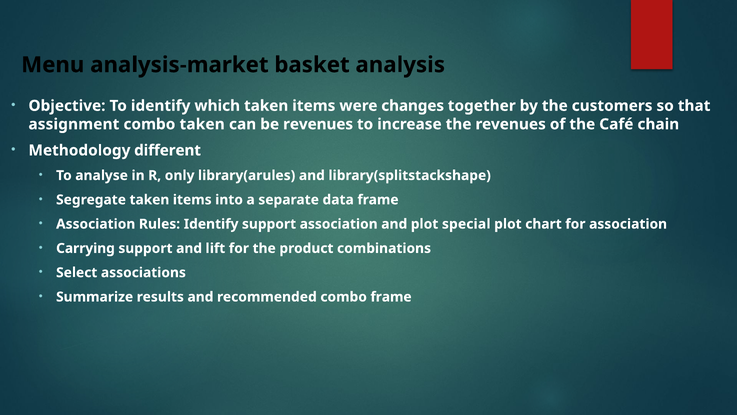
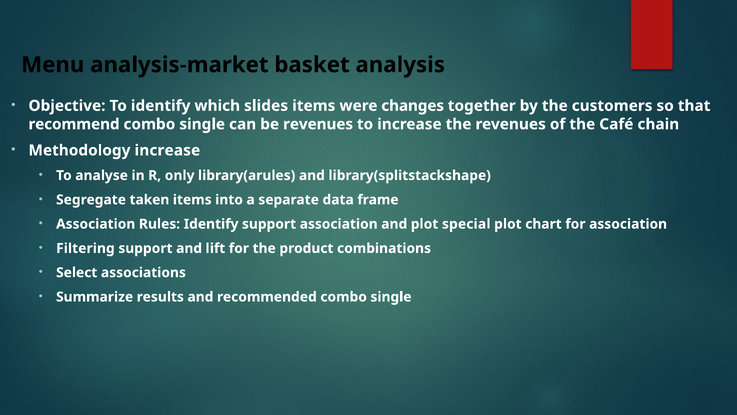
which taken: taken -> slides (266, 106)
assignment: assignment -> recommend (74, 124)
taken: taken -> single (202, 124)
Methodology different: different -> increase (167, 150)
Carrying: Carrying -> Filtering (85, 248)
recommended combo frame: frame -> single (391, 297)
